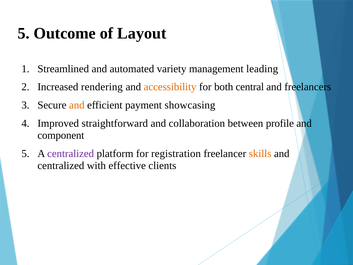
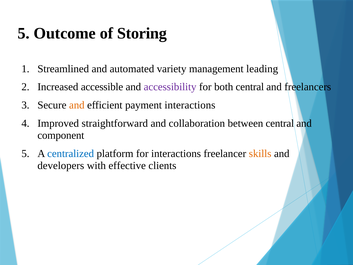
Layout: Layout -> Storing (142, 33)
rendering: rendering -> accessible (102, 87)
accessibility colour: orange -> purple (170, 87)
payment showcasing: showcasing -> interactions (190, 105)
between profile: profile -> central (280, 123)
centralized colour: purple -> blue (71, 153)
for registration: registration -> interactions (176, 153)
centralized: centralized -> developers (61, 165)
